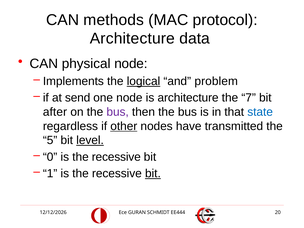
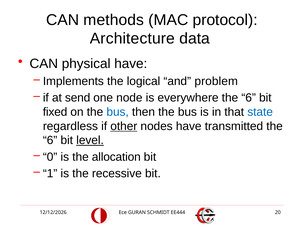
physical node: node -> have (131, 64)
logical underline: present -> none (143, 81)
is architecture: architecture -> everywhere (188, 98)
7: 7 -> 6 (249, 98)
after: after -> fixed (55, 112)
bus colour: purple -> blue (118, 112)
5: 5 -> 6 (50, 140)
recessive: recessive -> allocation (116, 157)
bit underline: present -> none (153, 173)
